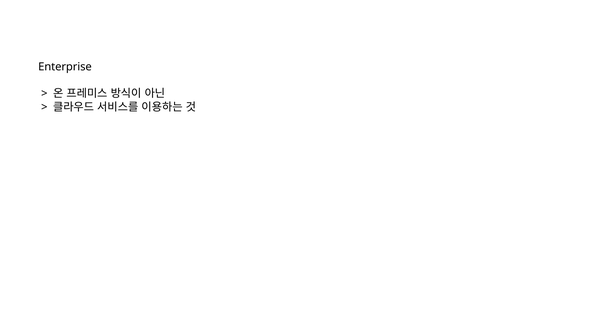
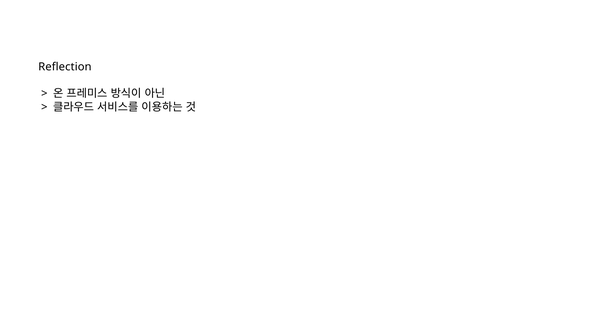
Enterprise: Enterprise -> Reflection (65, 67)
